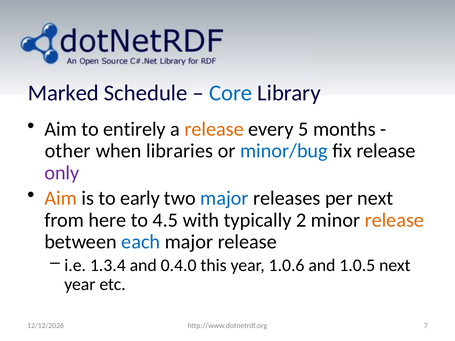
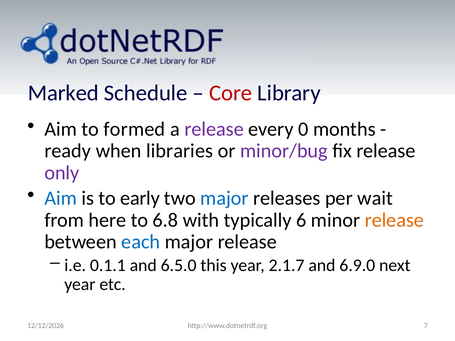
Core colour: blue -> red (231, 93)
entirely: entirely -> formed (134, 129)
release colour: orange -> purple (214, 129)
5: 5 -> 0 (303, 129)
other: other -> ready (68, 151)
minor/bug colour: blue -> purple (284, 151)
Aim colour: orange -> blue (61, 198)
per next: next -> wait (375, 198)
4.5: 4.5 -> 6.8 (165, 220)
2: 2 -> 6 (301, 220)
1.3.4: 1.3.4 -> 0.1.1 (108, 265)
0.4.0: 0.4.0 -> 6.5.0 (179, 265)
1.0.6: 1.0.6 -> 2.1.7 (287, 265)
1.0.5: 1.0.5 -> 6.9.0 (357, 265)
